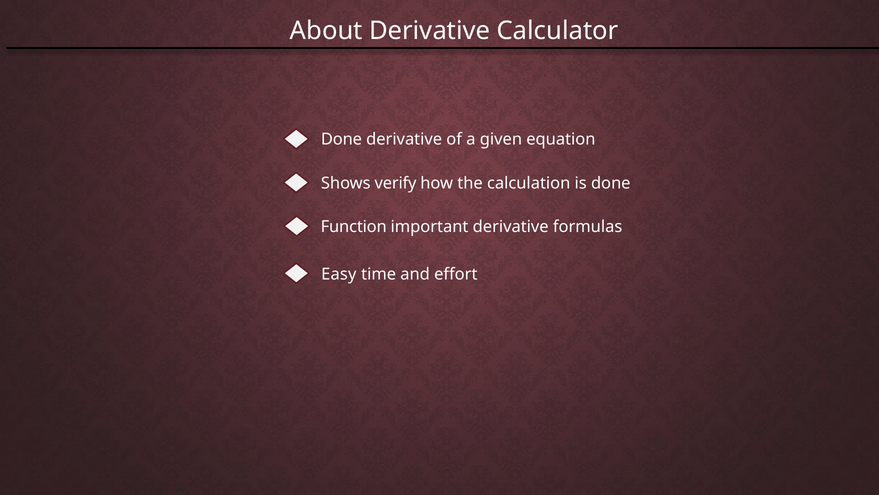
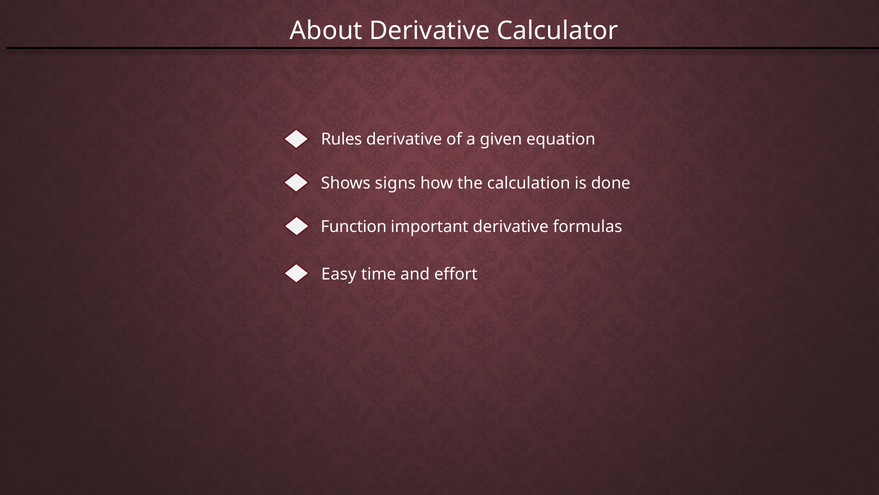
Done: Done -> Rules (342, 139)
verify: verify -> signs (395, 183)
